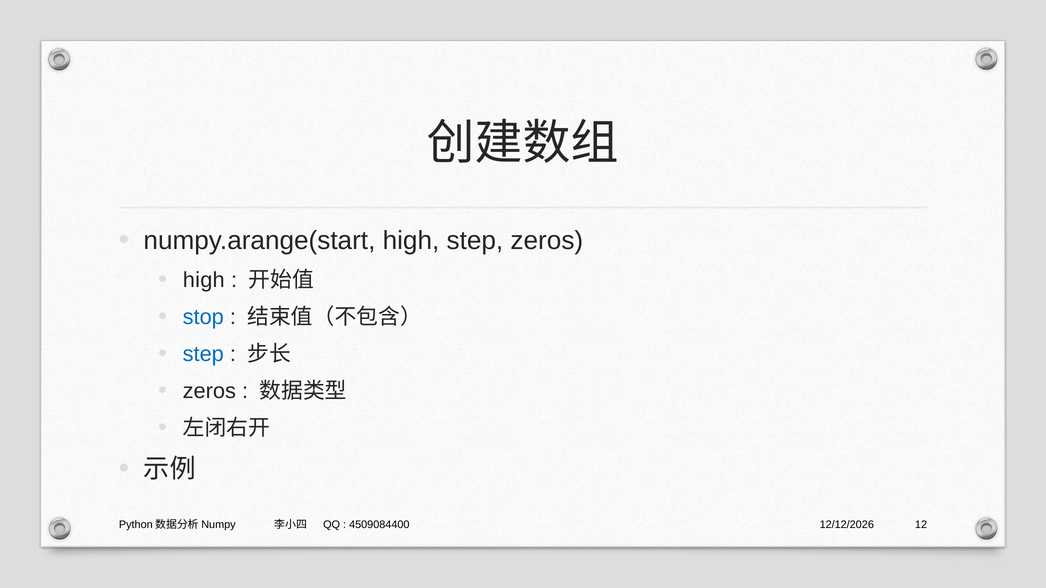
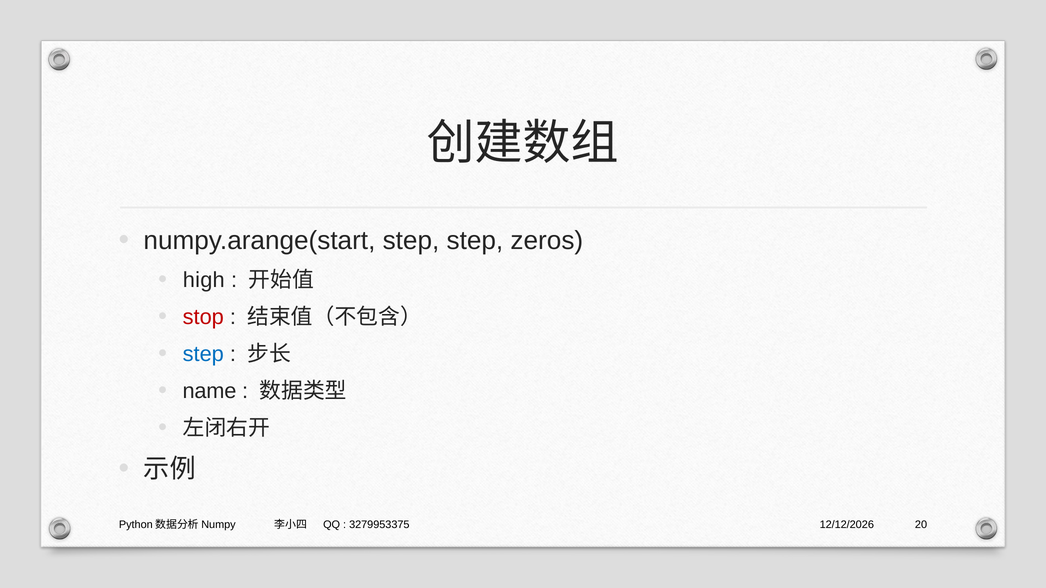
numpy.arange(start high: high -> step (411, 241)
stop colour: blue -> red (203, 317)
zeros: zeros -> name (209, 391)
4509084400: 4509084400 -> 3279953375 (379, 525)
12: 12 -> 20 (921, 525)
